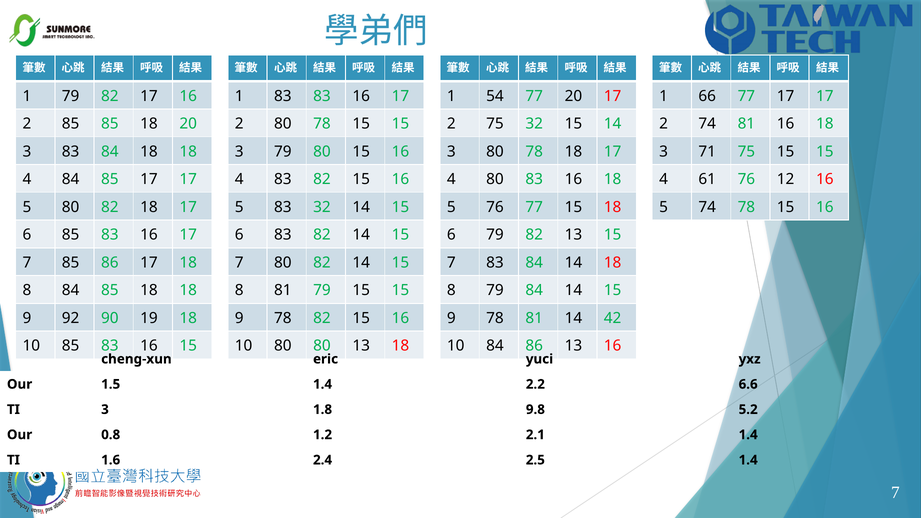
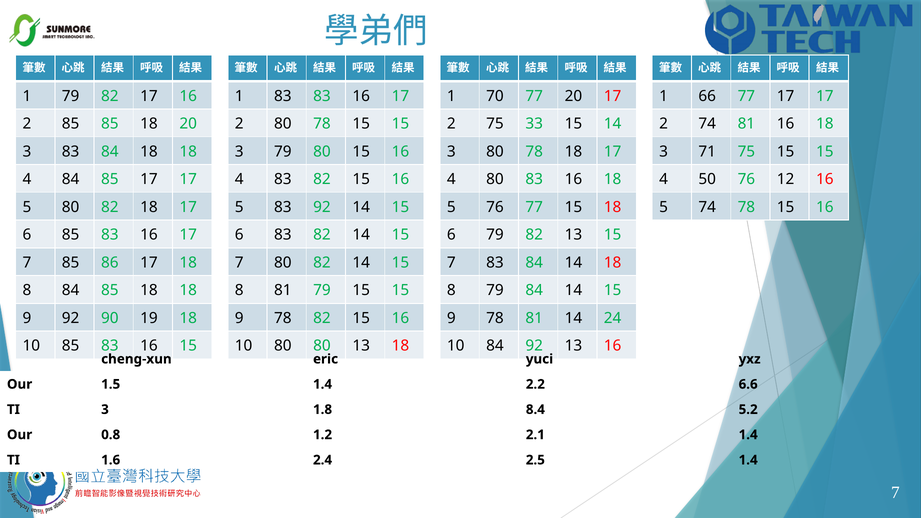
54: 54 -> 70 (495, 96)
75 32: 32 -> 33 (534, 124)
61: 61 -> 50 (707, 179)
83 32: 32 -> 92 (322, 207)
42: 42 -> 24 (613, 318)
84 86: 86 -> 92 (534, 346)
9.8: 9.8 -> 8.4 (535, 410)
